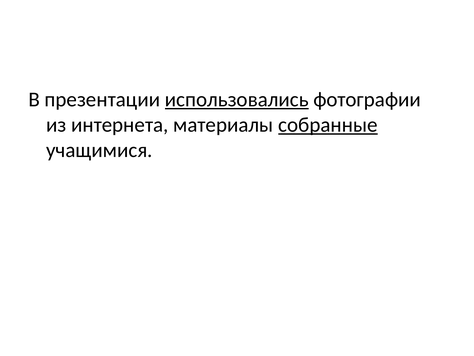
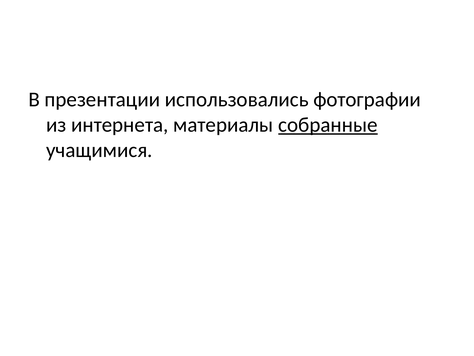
использовались underline: present -> none (237, 99)
